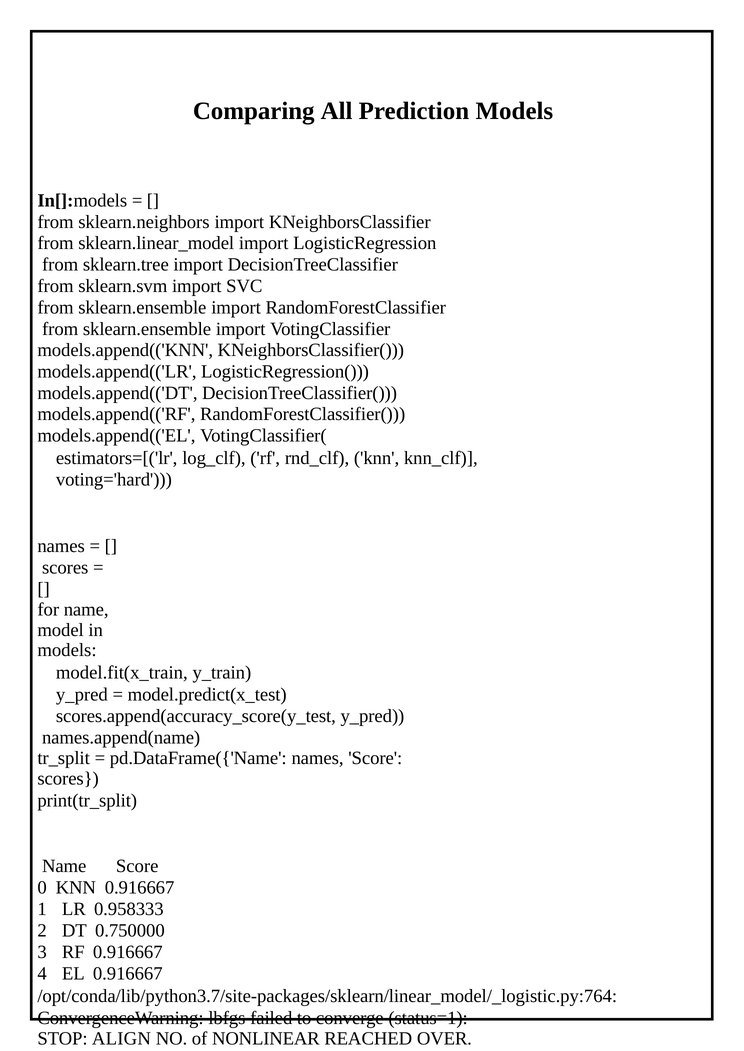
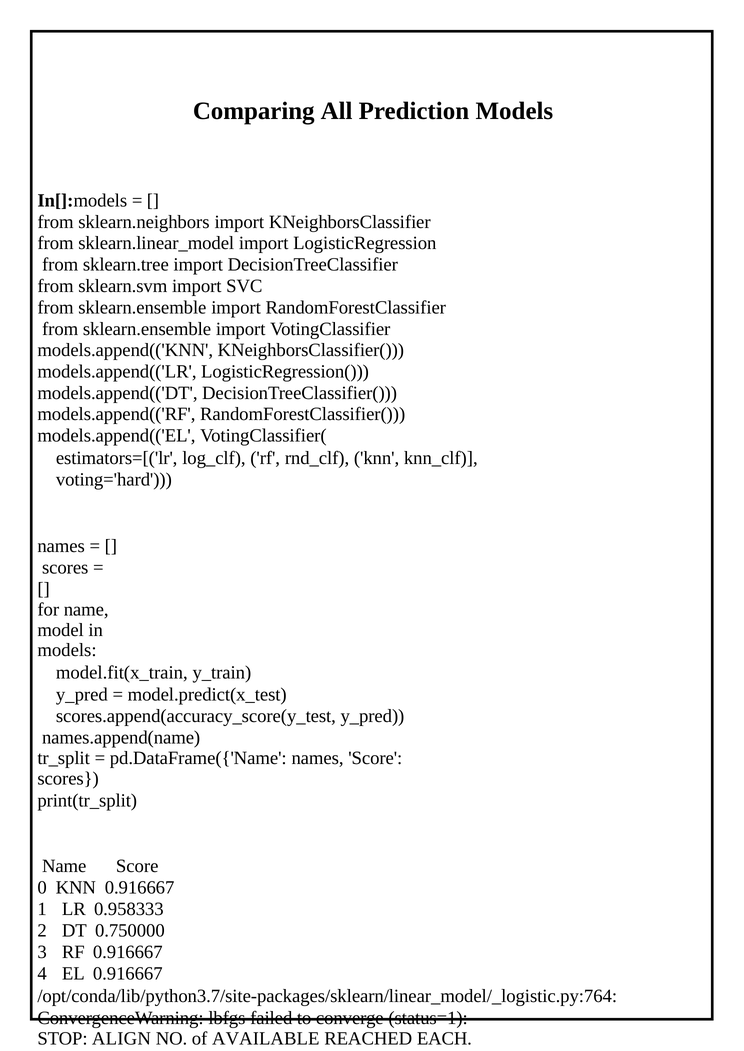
NONLINEAR: NONLINEAR -> AVAILABLE (266, 1040)
OVER: OVER -> EACH (444, 1040)
